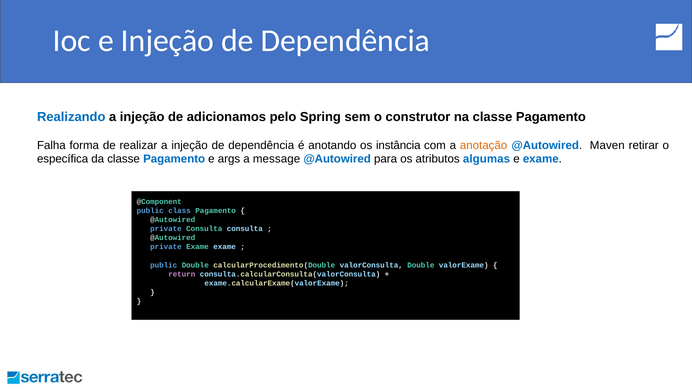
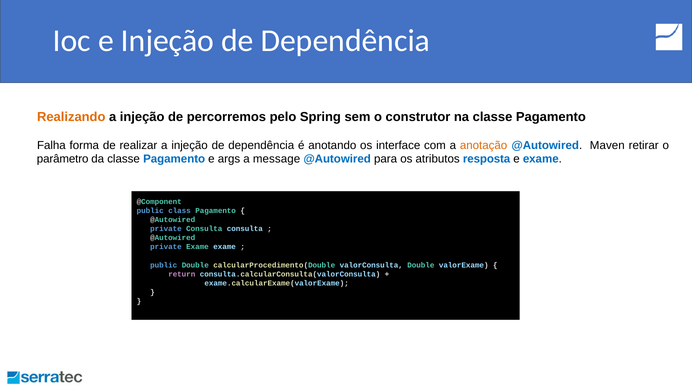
Realizando colour: blue -> orange (71, 117)
adicionamos: adicionamos -> percorremos (226, 117)
instância: instância -> interface (398, 145)
específica: específica -> parâmetro (63, 159)
algumas: algumas -> resposta (487, 159)
